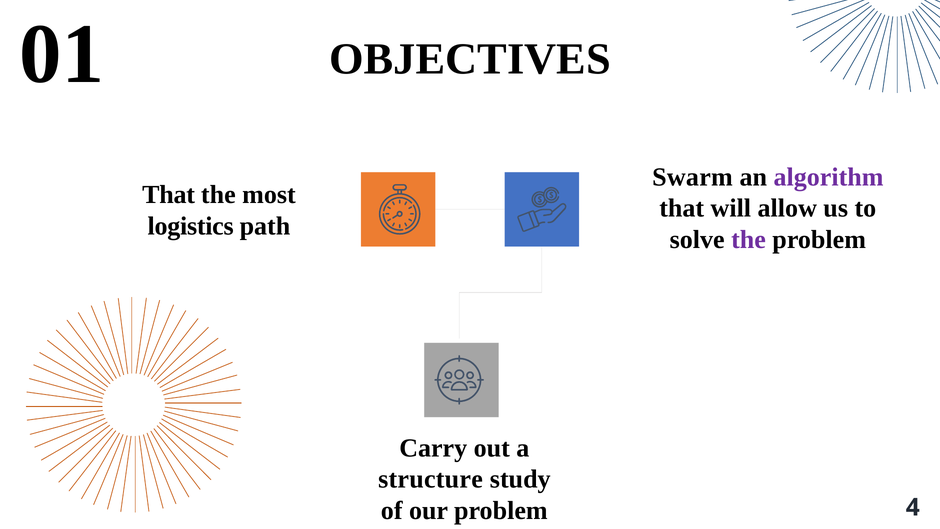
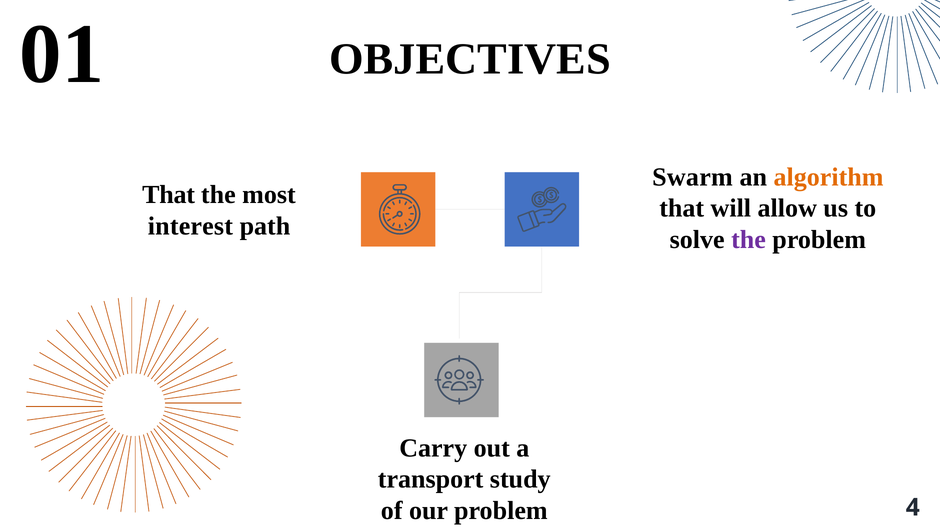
algorithm colour: purple -> orange (829, 177)
logistics: logistics -> interest (190, 226)
structure: structure -> transport (431, 479)
